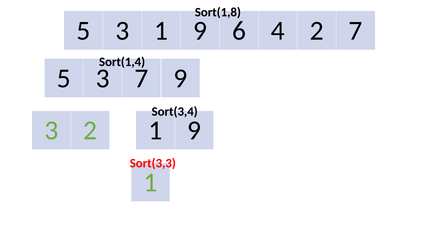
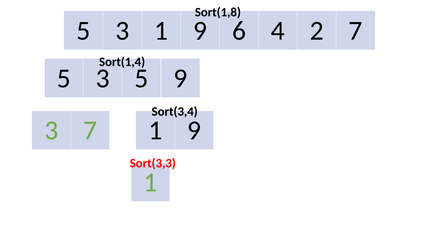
3 7: 7 -> 5 (142, 78)
3 2: 2 -> 7 (90, 130)
